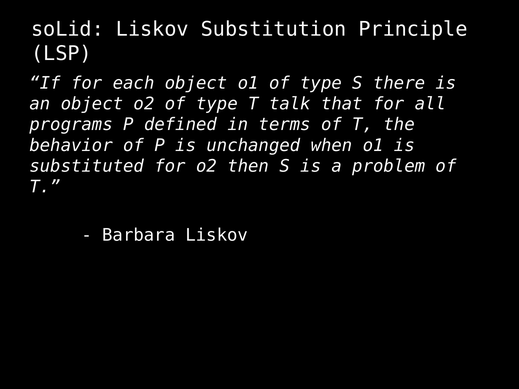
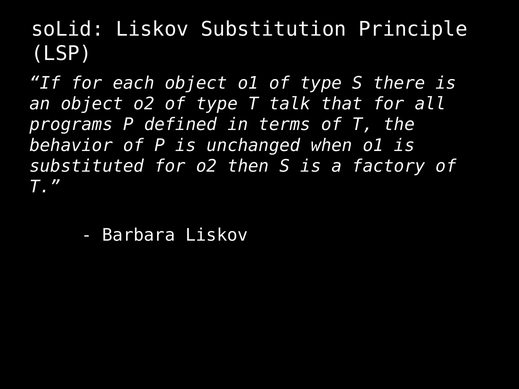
problem: problem -> factory (389, 166)
